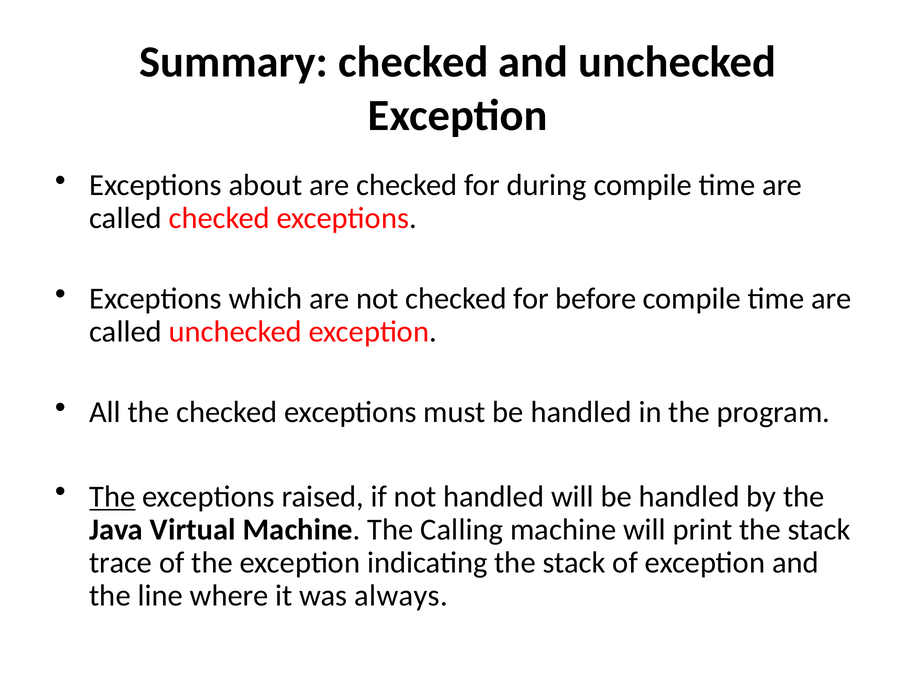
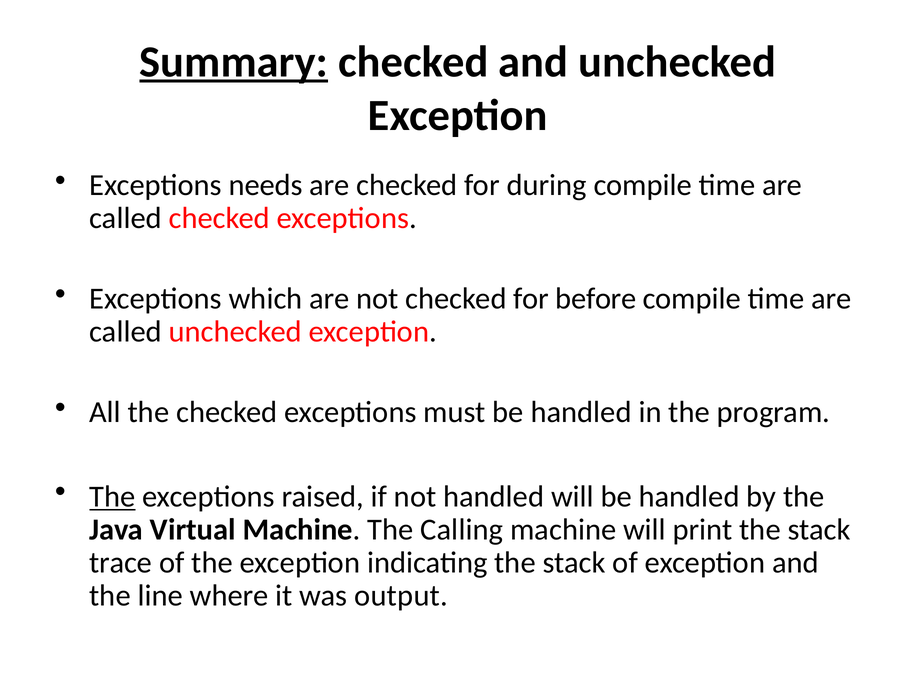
Summary underline: none -> present (234, 62)
about: about -> needs (266, 185)
always: always -> output (401, 596)
